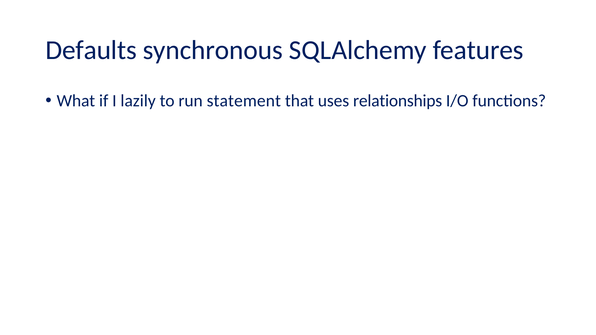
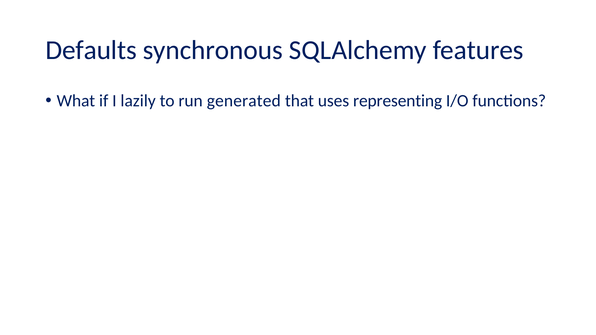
statement: statement -> generated (244, 101)
relationships: relationships -> representing (398, 101)
